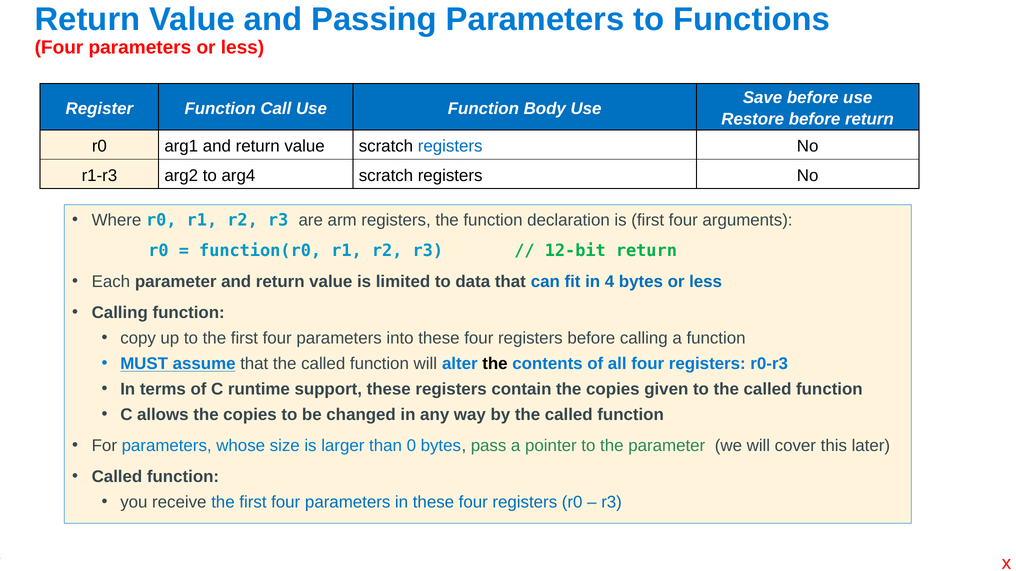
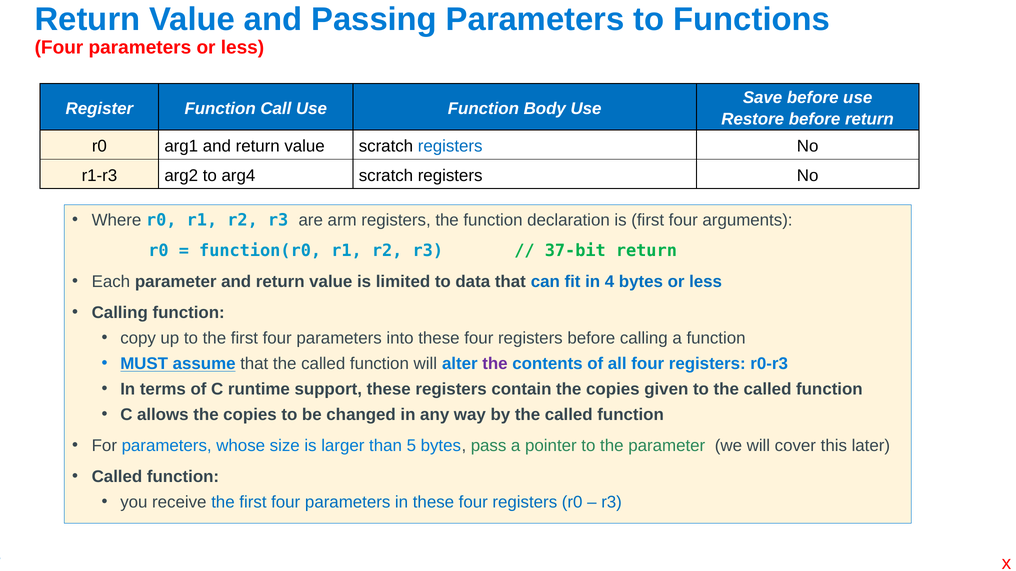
12-bit: 12-bit -> 37-bit (575, 251)
the colour: black -> purple (495, 364)
0: 0 -> 5 (411, 446)
